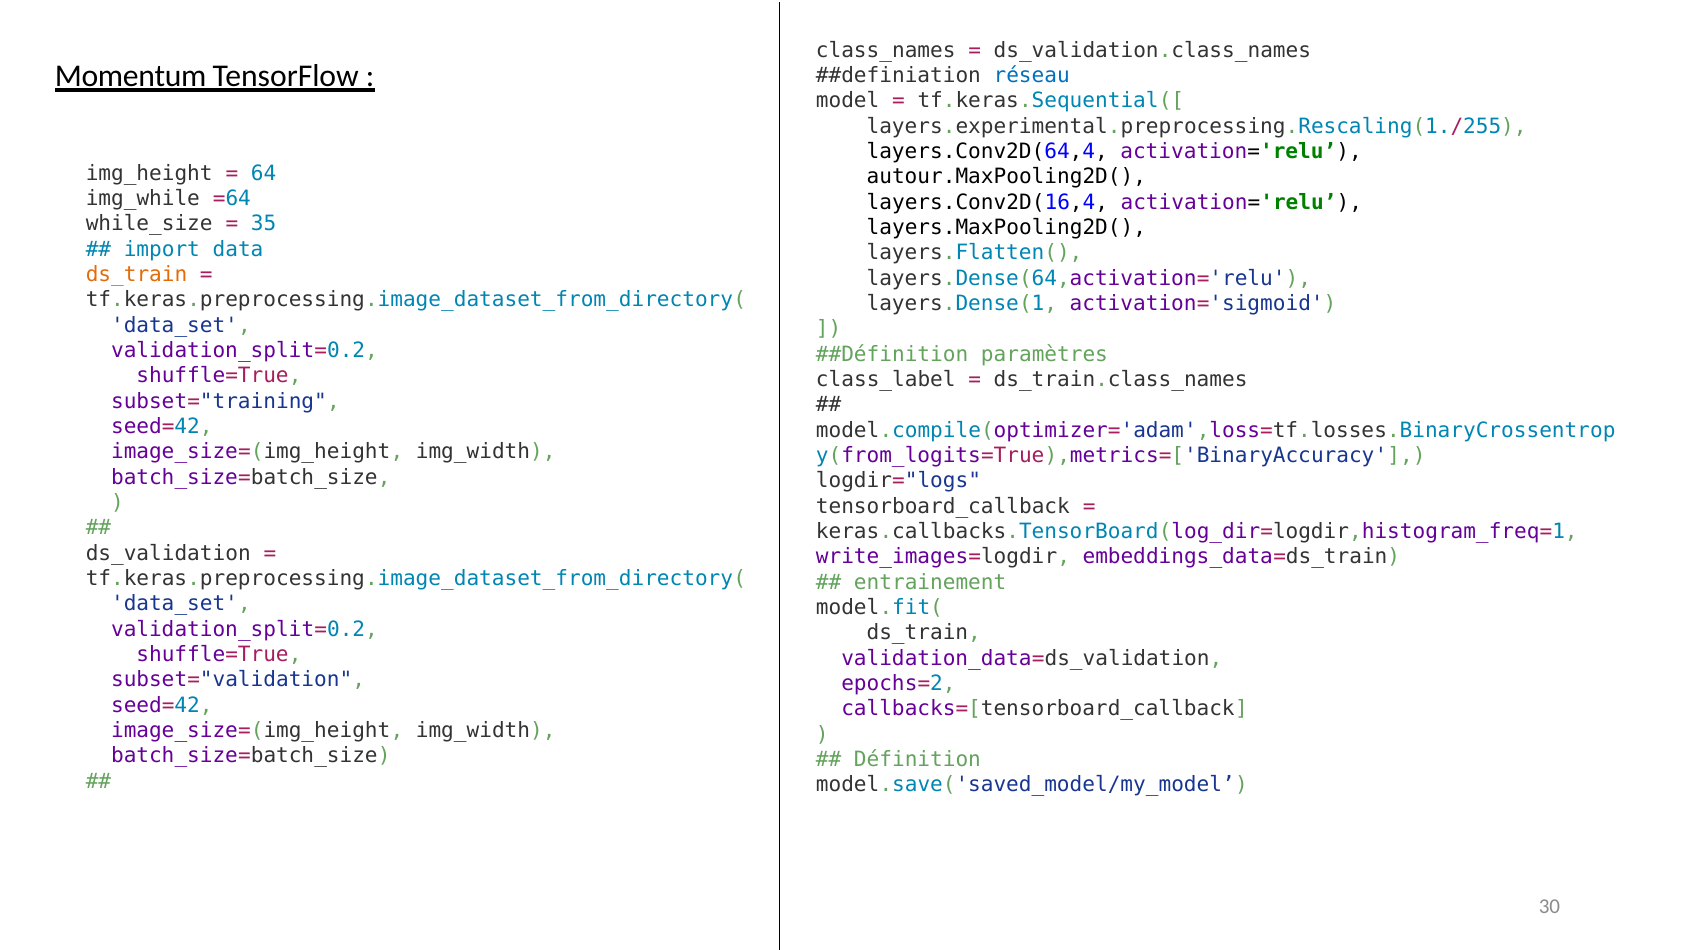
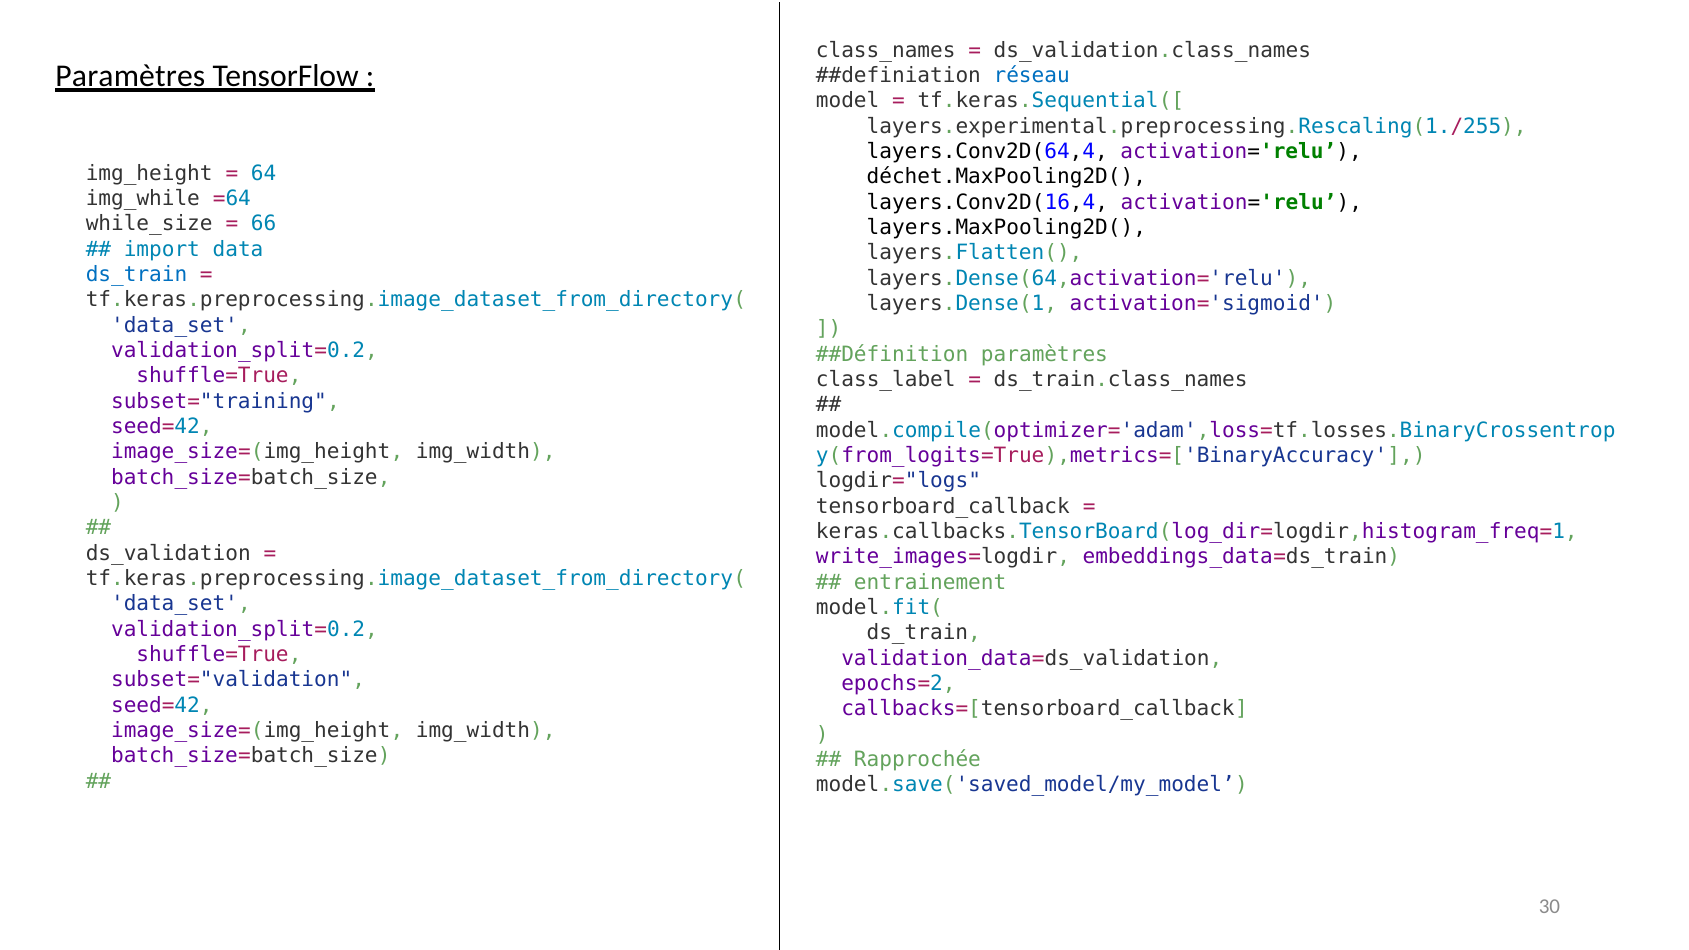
Momentum: Momentum -> Paramètres (130, 76)
autour.MaxPooling2D(: autour.MaxPooling2D( -> déchet.MaxPooling2D( (1006, 177)
35: 35 -> 66 (264, 224)
ds_train colour: orange -> blue (137, 275)
Définition: Définition -> Rapprochée (917, 760)
